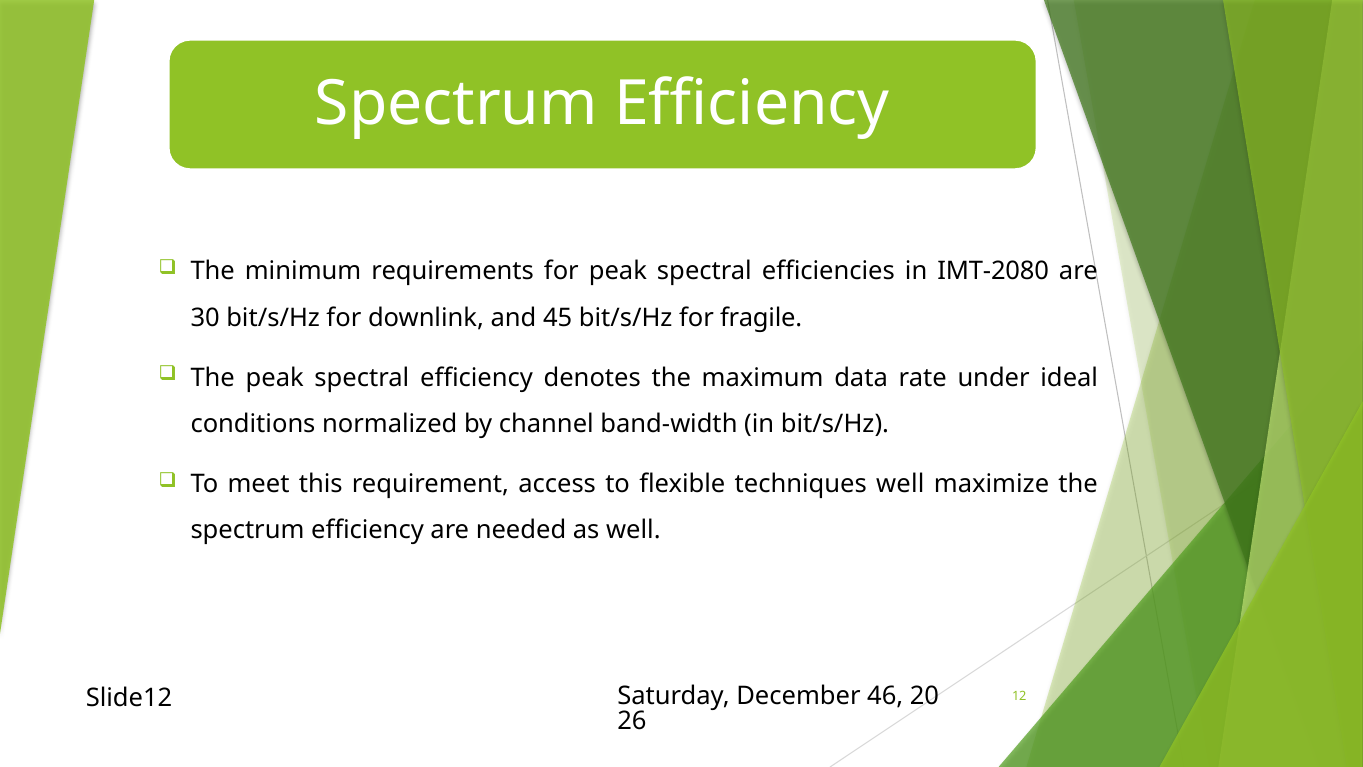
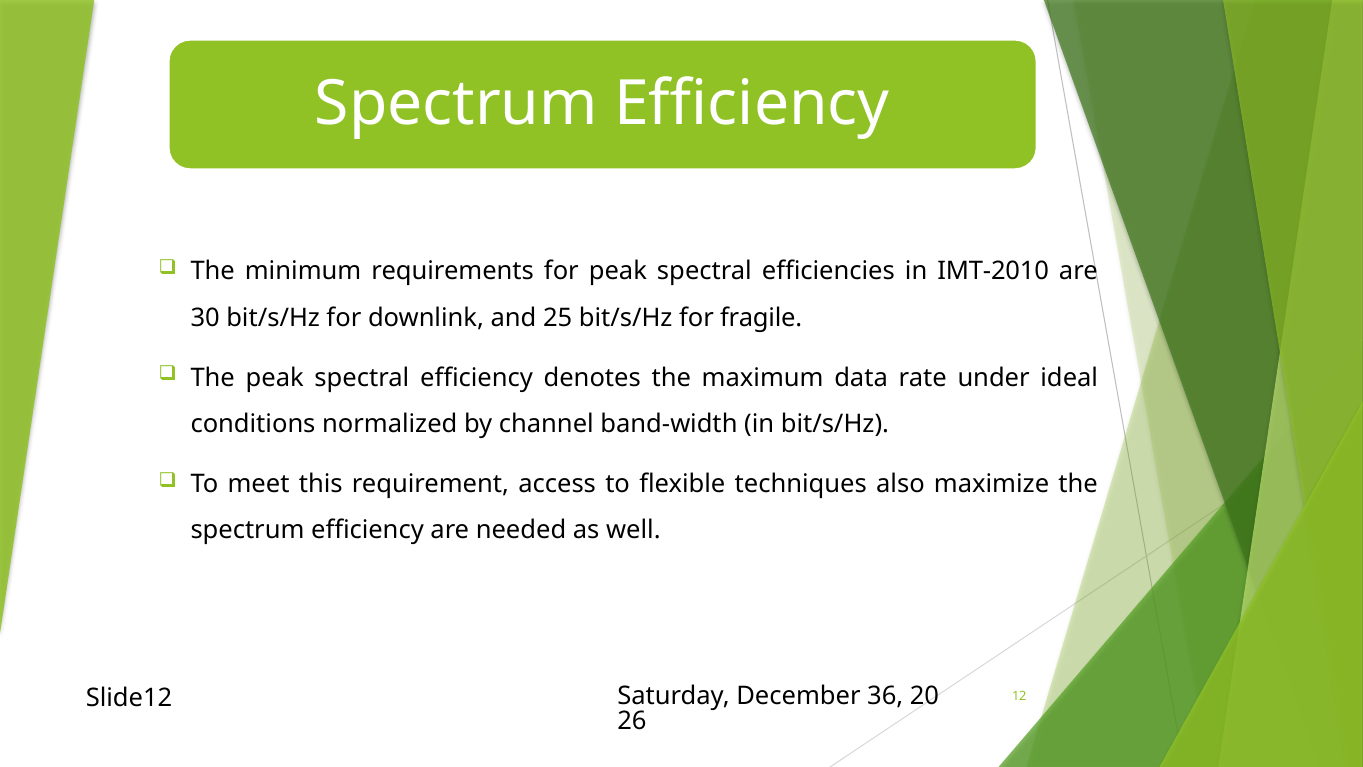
IMT-2080: IMT-2080 -> IMT-2010 (993, 271)
45: 45 -> 25 (558, 317)
techniques well: well -> also (900, 484)
46: 46 -> 36 (885, 696)
